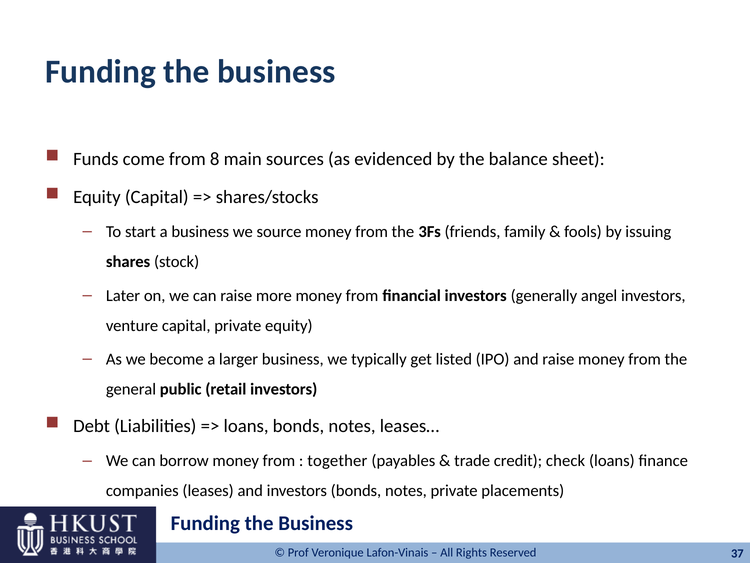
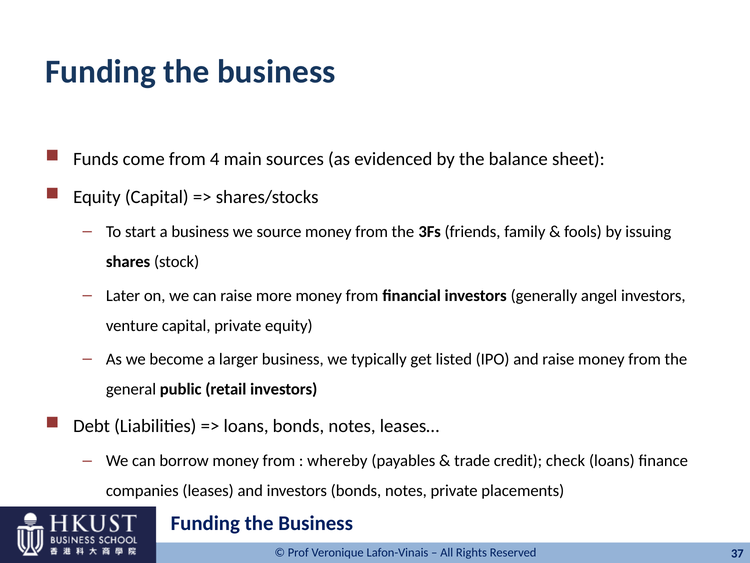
8: 8 -> 4 (215, 159)
together: together -> whereby (337, 461)
